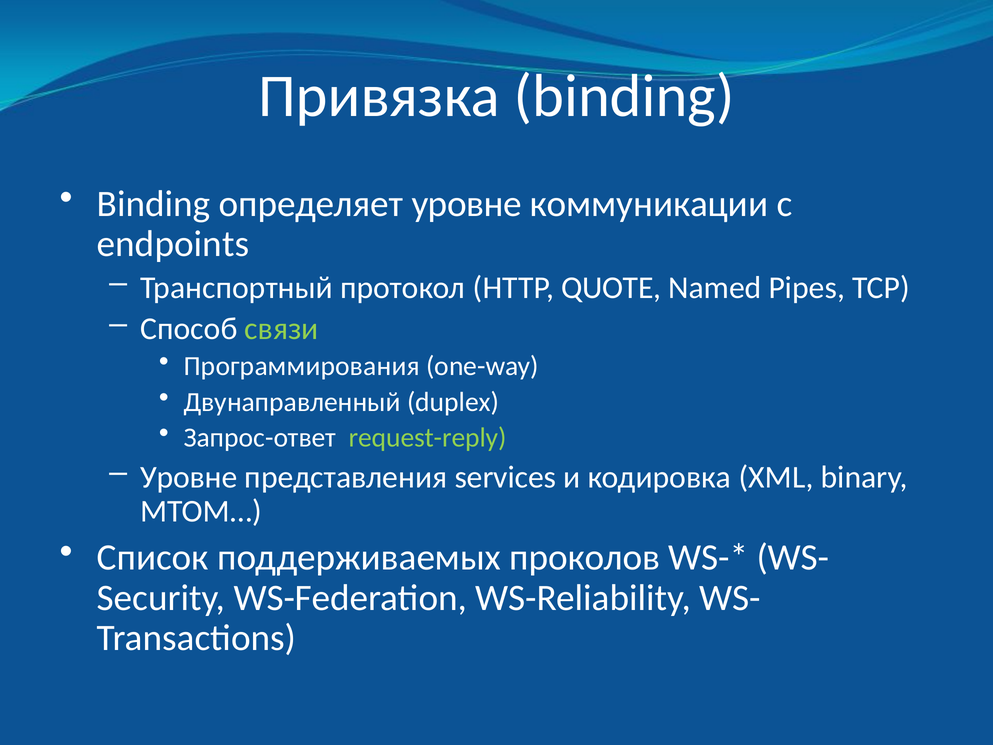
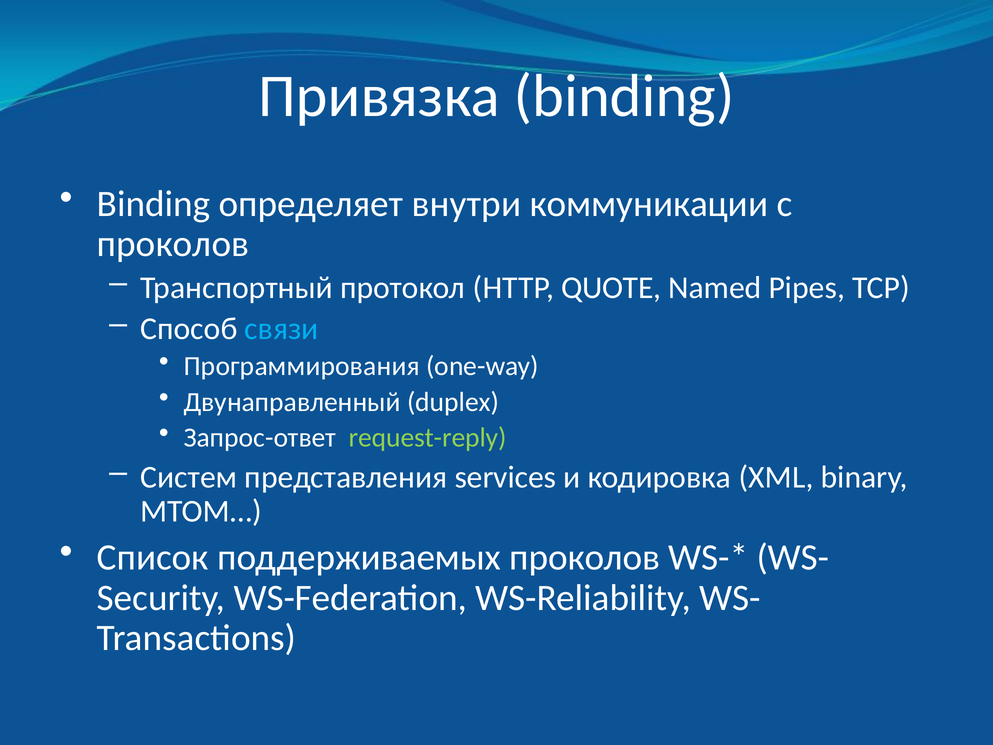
определяет уровне: уровне -> внутри (466, 204)
endpoints: endpoints -> проколов (173, 244)
связи colour: light green -> light blue (281, 329)
Уровне: Уровне -> Систем (189, 477)
